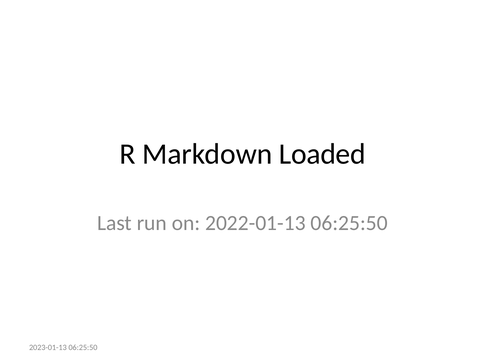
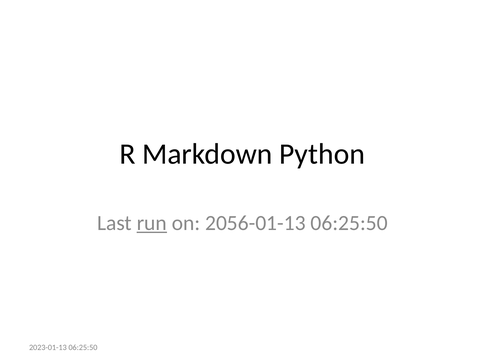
Loaded: Loaded -> Python (322, 154)
run underline: none -> present (152, 223)
2022-01-13: 2022-01-13 -> 2056-01-13 (255, 223)
